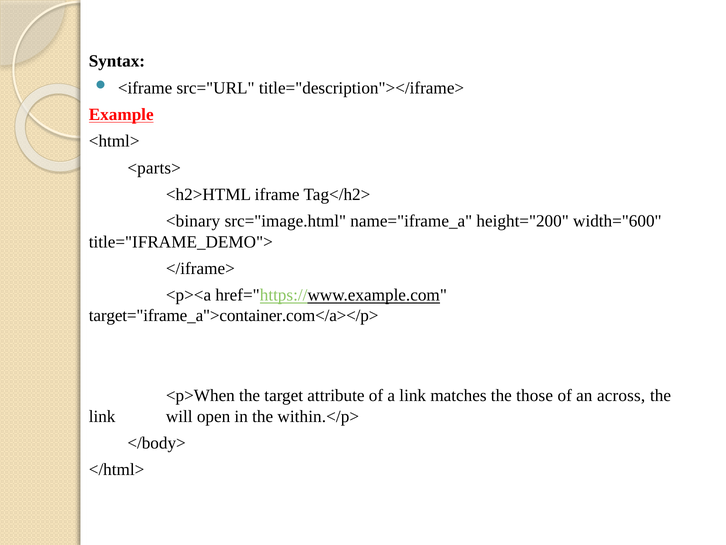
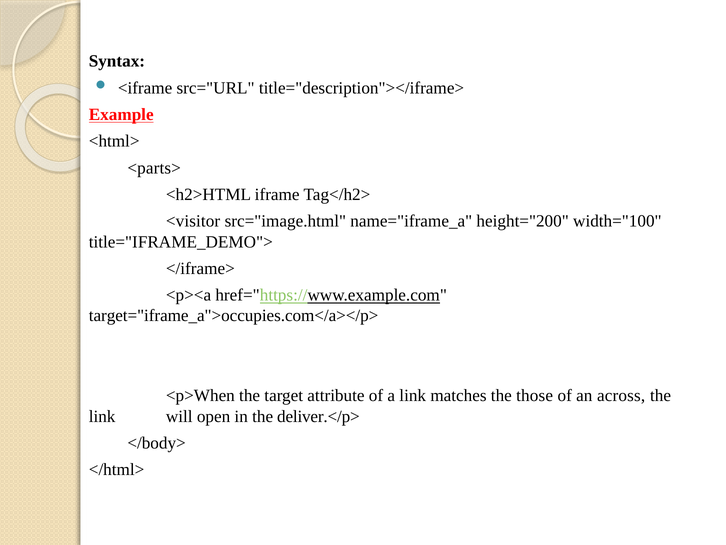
<binary: <binary -> <visitor (193, 221)
width="600: width="600 -> width="100 (617, 221)
target="iframe_a">container.com</a></p>: target="iframe_a">container.com</a></p> -> target="iframe_a">occupies.com</a></p> (234, 316)
within.</p>: within.</p> -> deliver.</p> (318, 416)
